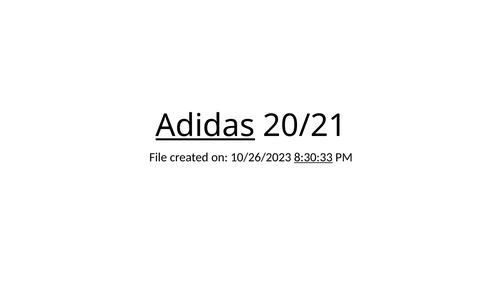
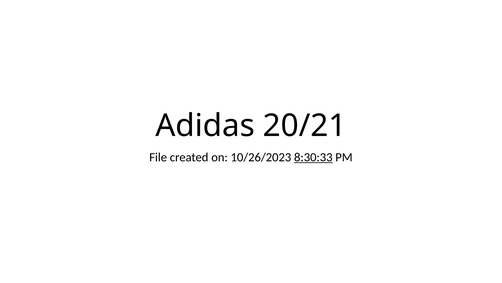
Adidas underline: present -> none (205, 125)
